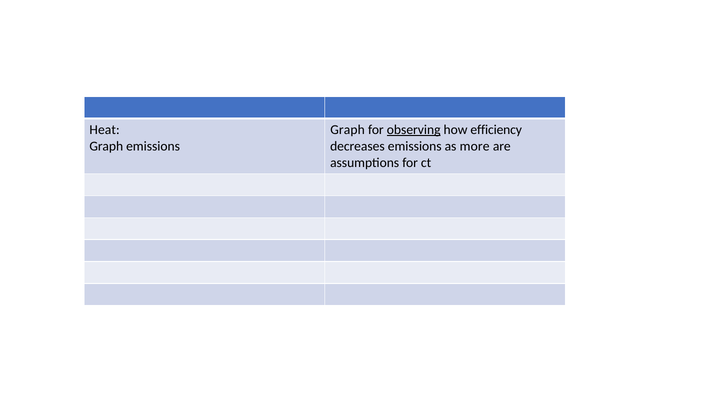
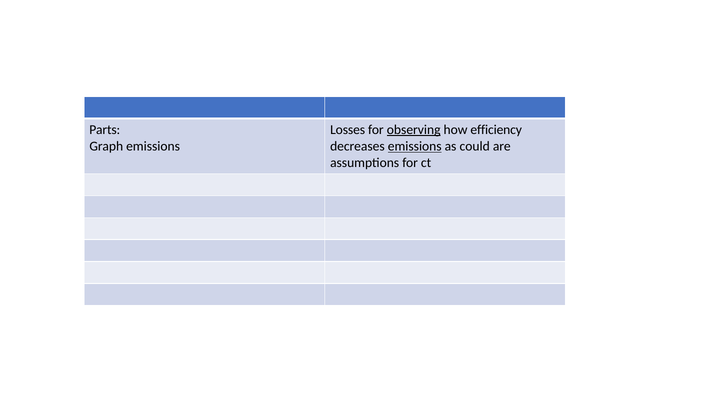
Heat: Heat -> Parts (105, 130)
Graph: Graph -> Losses (348, 130)
emissions underline: none -> present (415, 146)
more: more -> could (475, 146)
